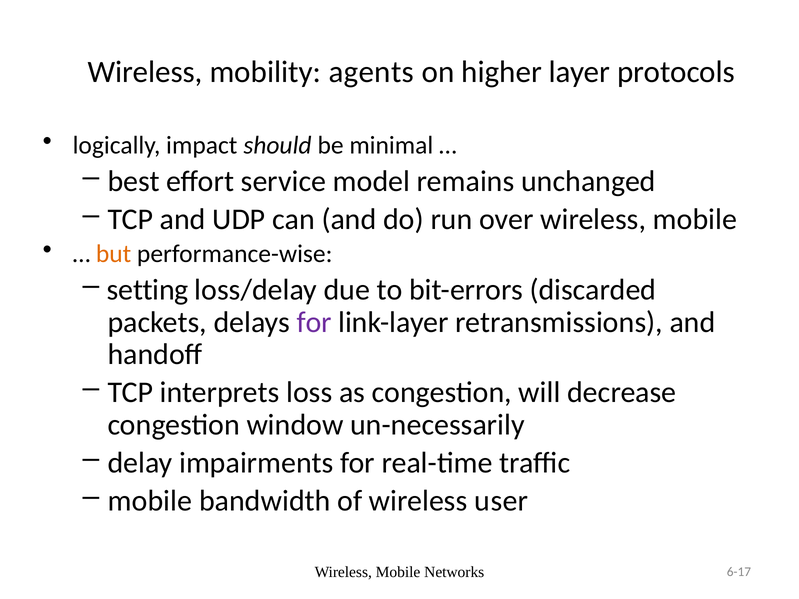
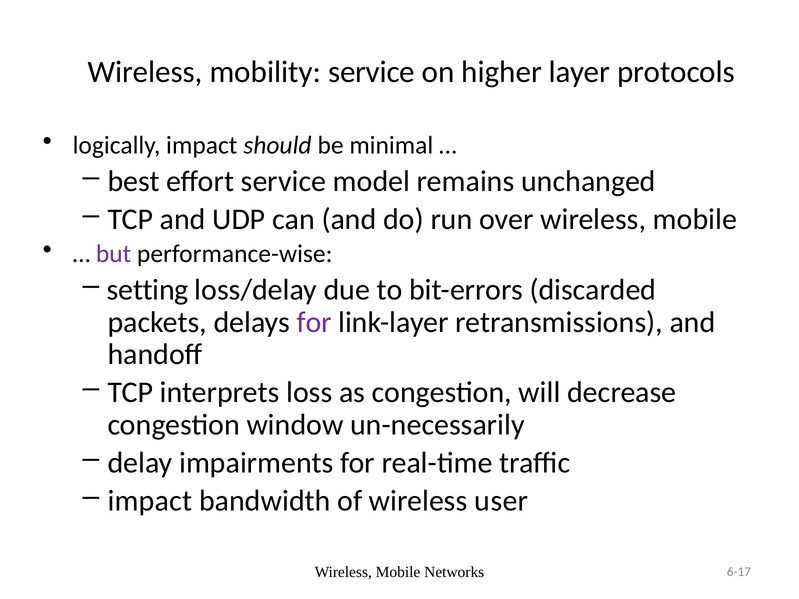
mobility agents: agents -> service (372, 72)
but colour: orange -> purple (114, 254)
mobile: mobile -> impact (150, 501)
